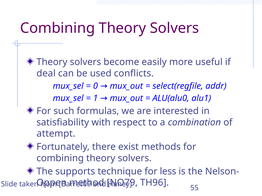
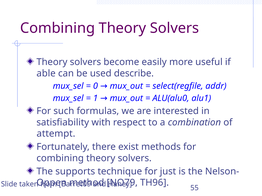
deal: deal -> able (46, 74)
conflicts: conflicts -> describe (134, 74)
less: less -> just (168, 172)
